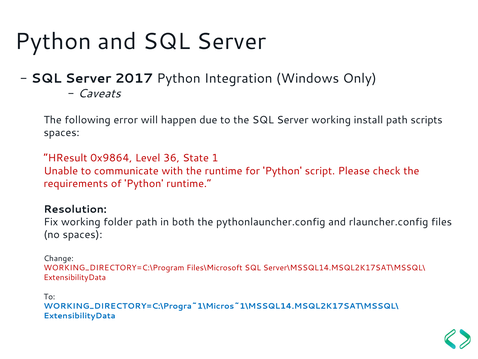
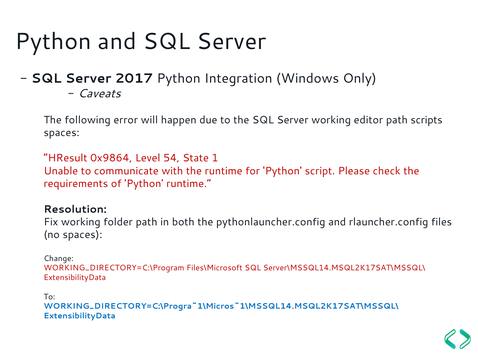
install: install -> editor (368, 120)
36: 36 -> 54 (171, 158)
